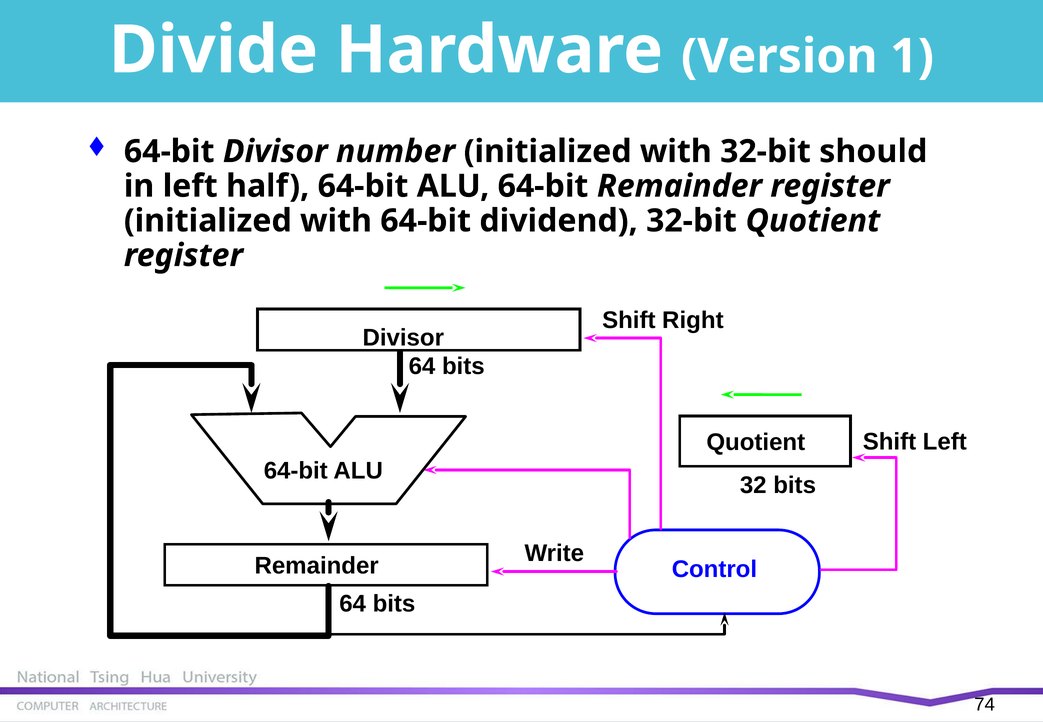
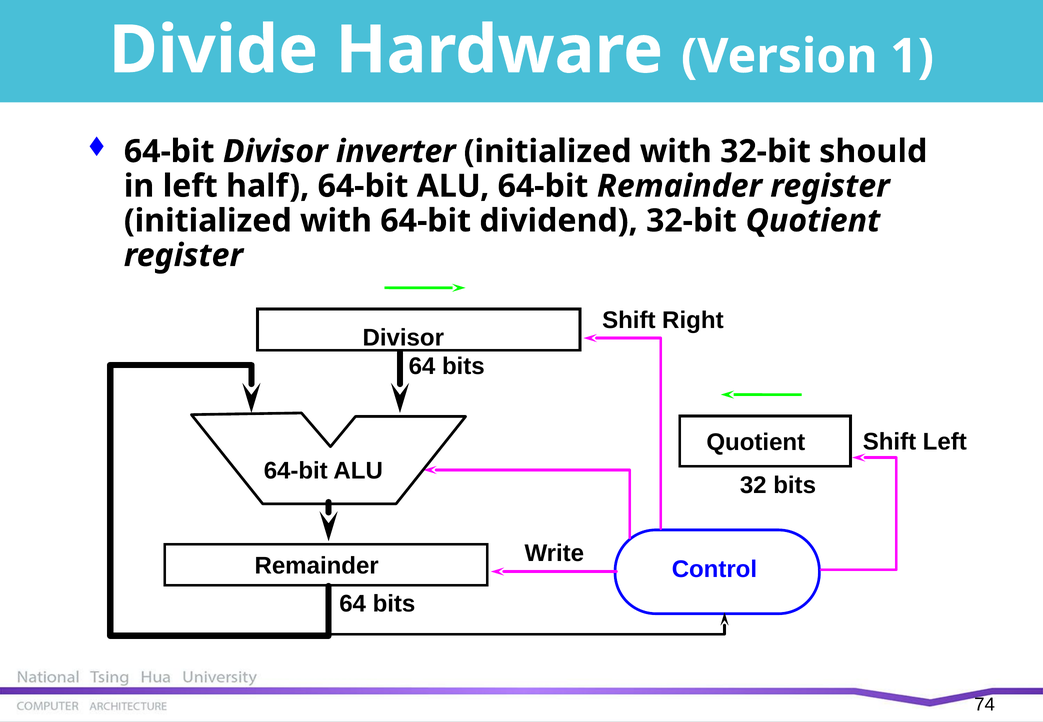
number: number -> inverter (396, 152)
